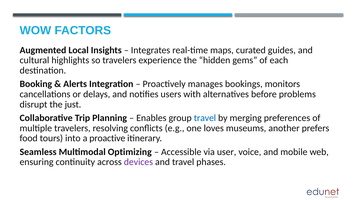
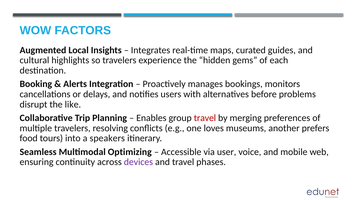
just: just -> like (73, 105)
travel colour: blue -> red (205, 118)
proactive: proactive -> speakers (107, 138)
